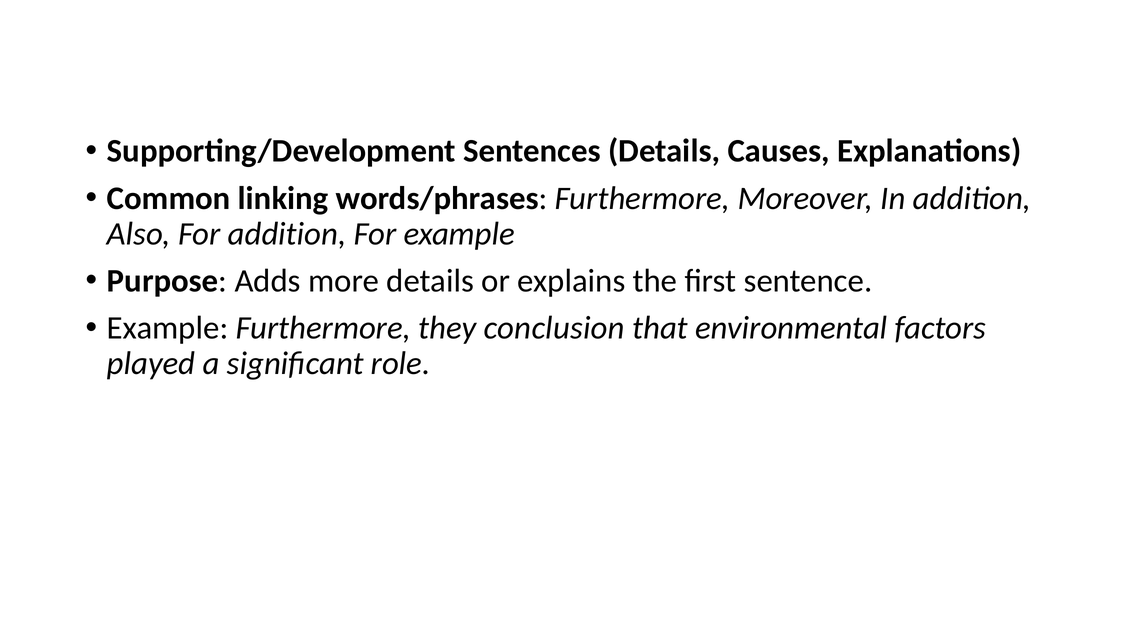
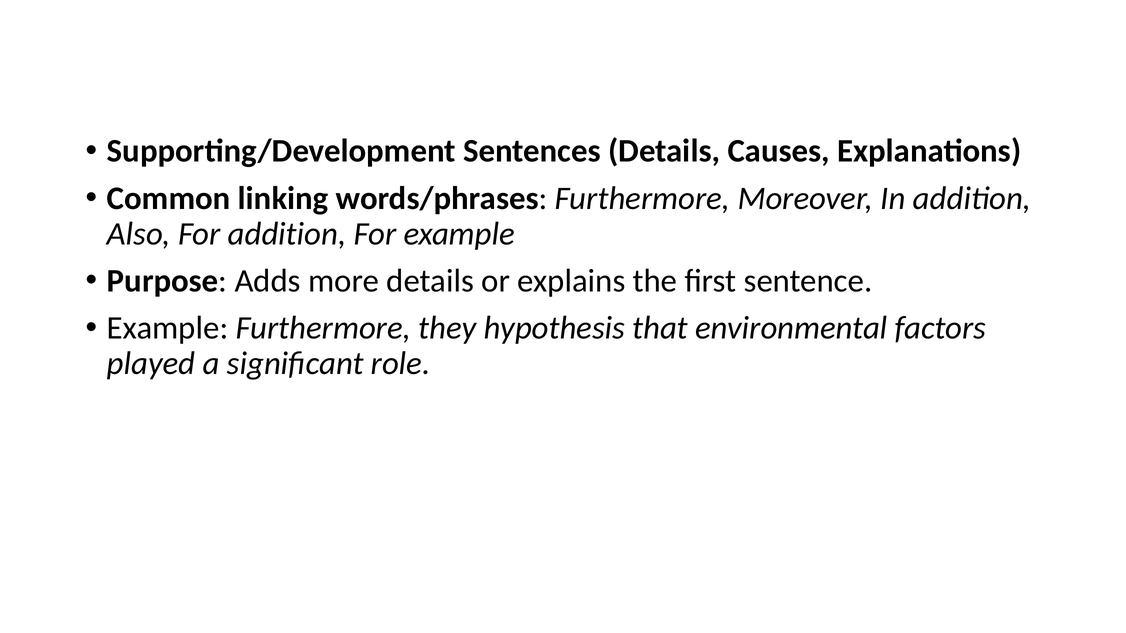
conclusion: conclusion -> hypothesis (554, 328)
